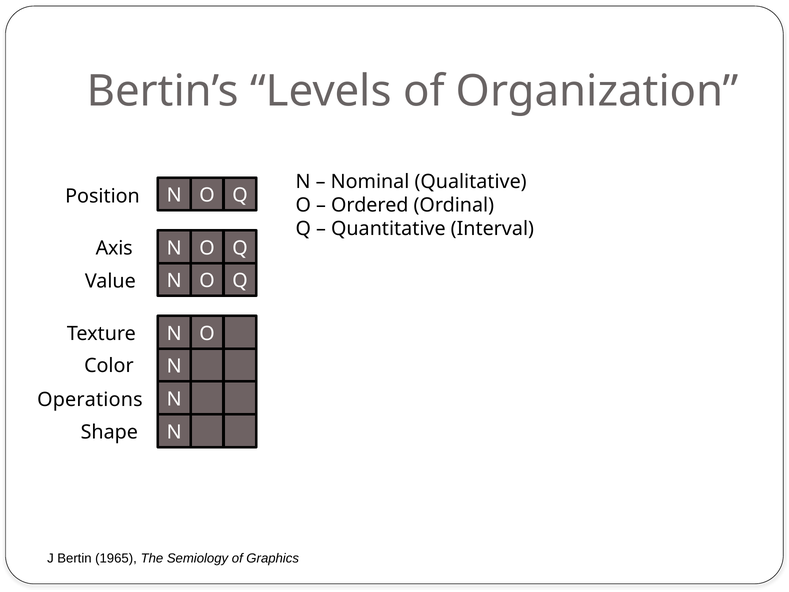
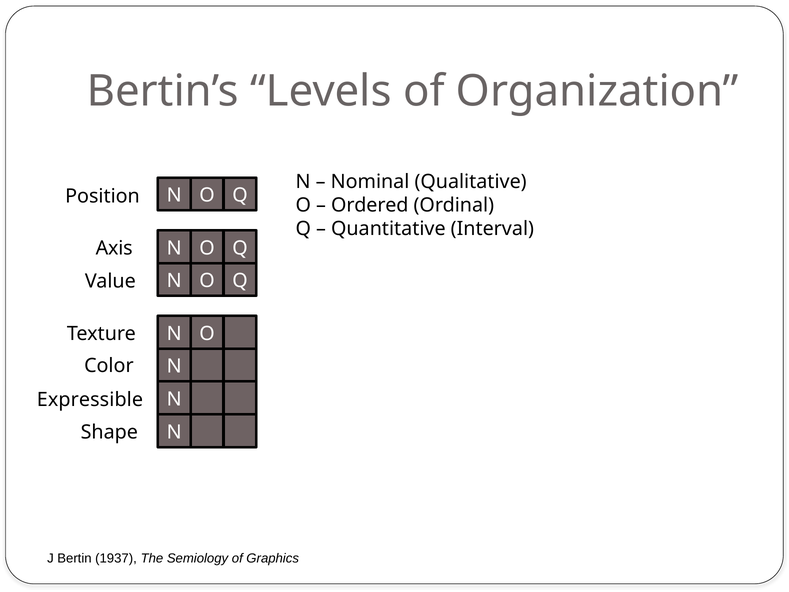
Operations: Operations -> Expressible (90, 399)
1965: 1965 -> 1937 (116, 558)
